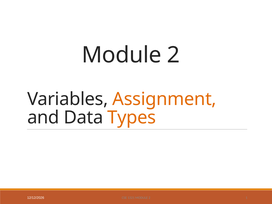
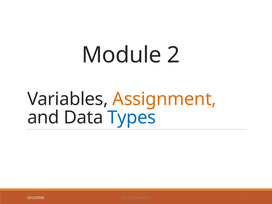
Types colour: orange -> blue (132, 118)
